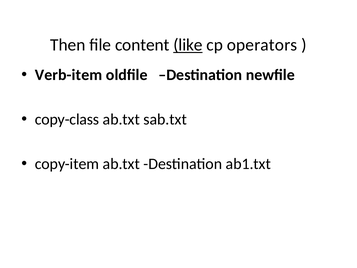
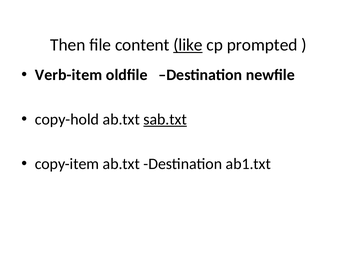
operators: operators -> prompted (262, 45)
copy-class: copy-class -> copy-hold (67, 119)
sab.txt underline: none -> present (165, 119)
